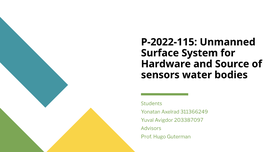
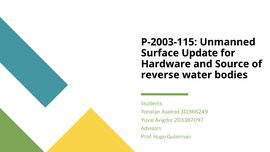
P-2022-115: P-2022-115 -> P-2003-115 (169, 42)
System: System -> Update (200, 53)
sensors: sensors -> reverse (160, 75)
